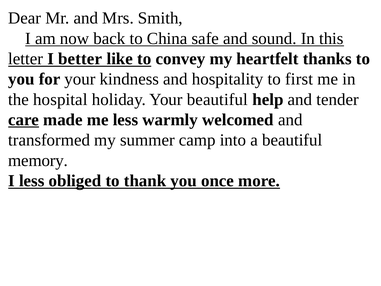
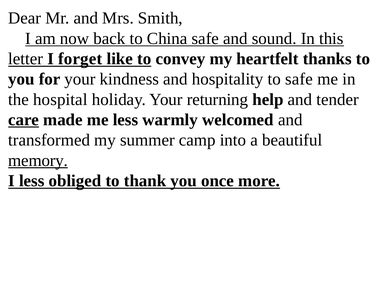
better: better -> forget (80, 59)
to first: first -> safe (299, 79)
Your beautiful: beautiful -> returning (217, 99)
memory underline: none -> present (38, 160)
